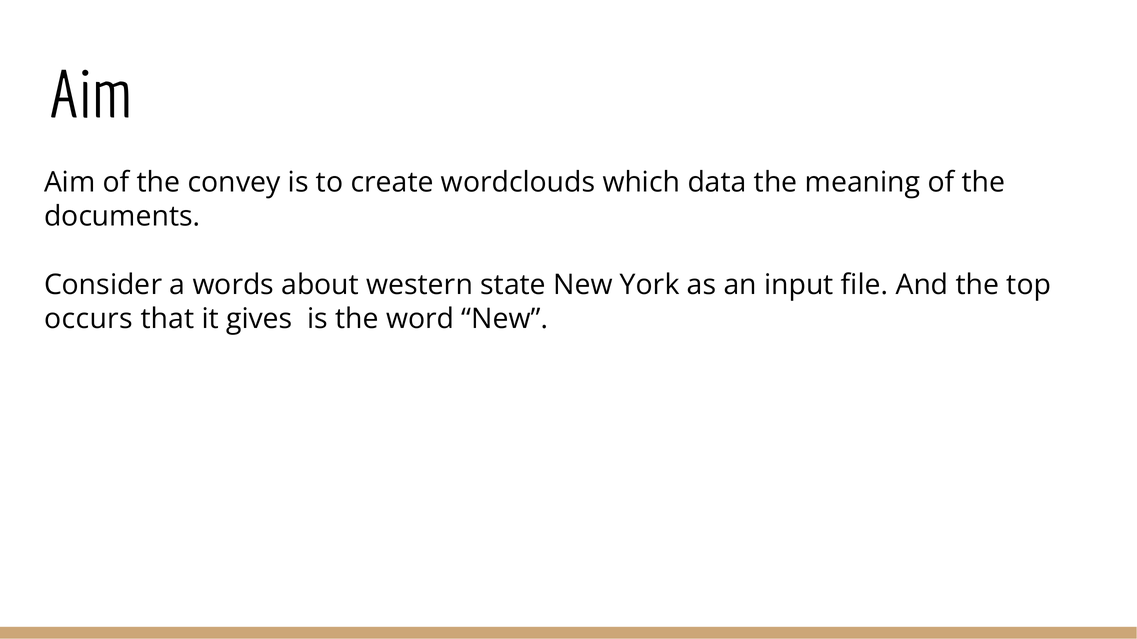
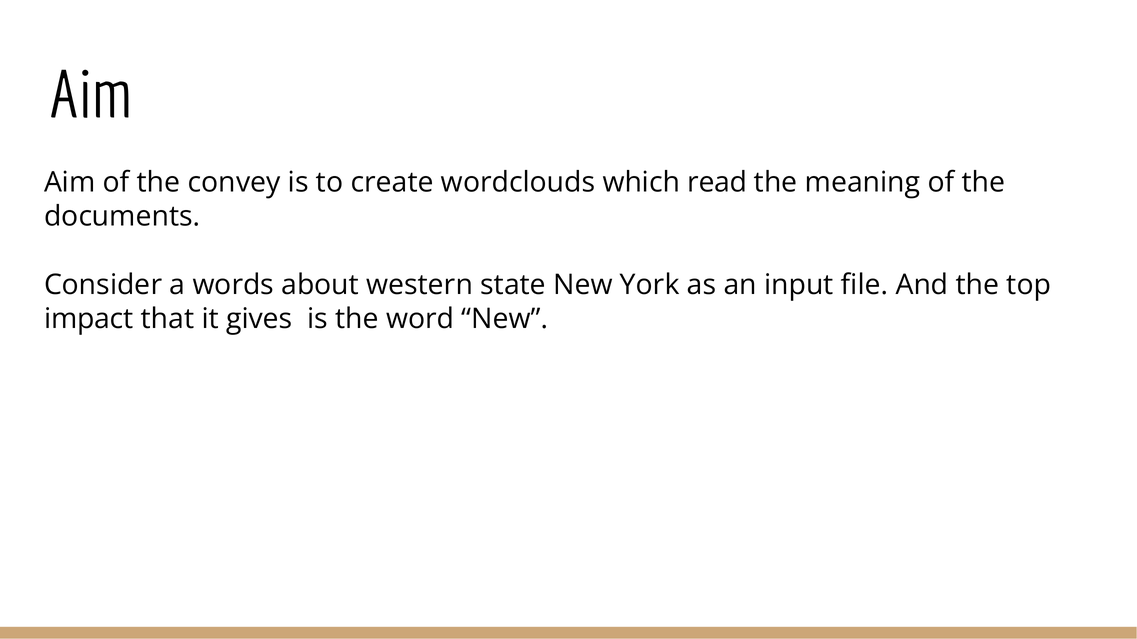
data: data -> read (717, 183)
occurs: occurs -> impact (89, 319)
